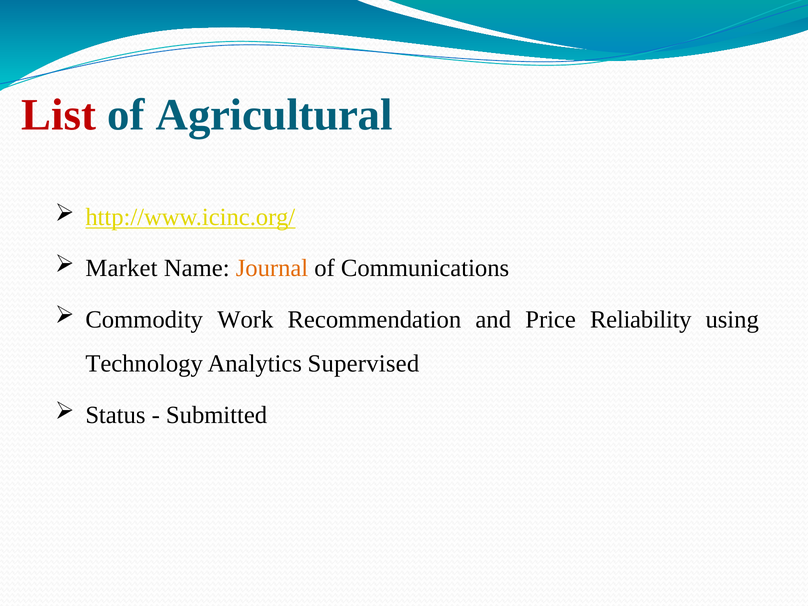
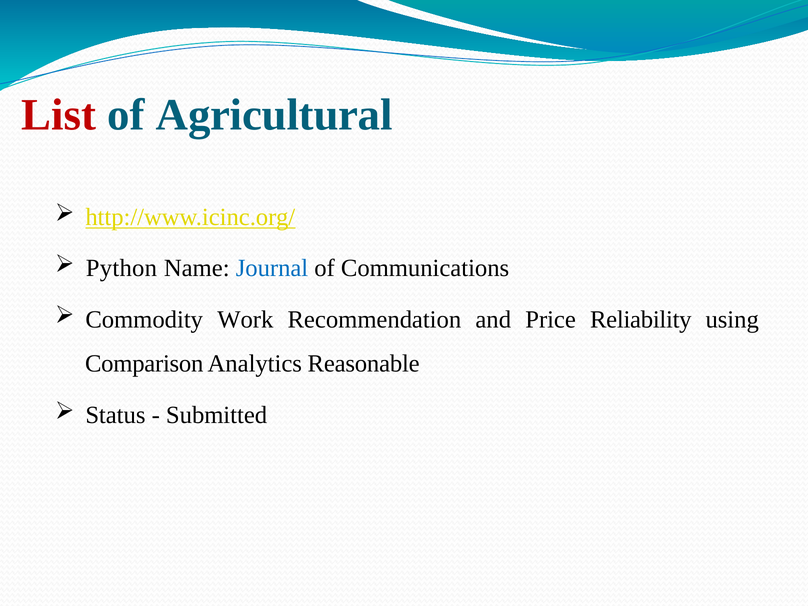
Market: Market -> Python (121, 268)
Journal colour: orange -> blue (272, 268)
Technology: Technology -> Comparison (144, 364)
Supervised: Supervised -> Reasonable (364, 364)
